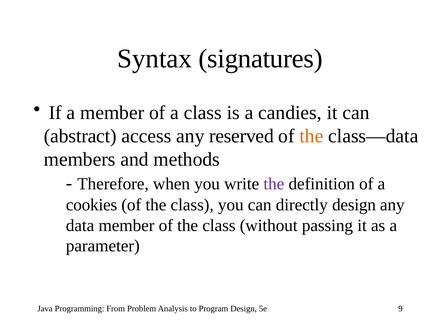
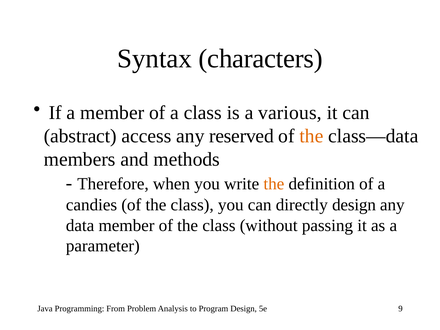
signatures: signatures -> characters (261, 59)
candies: candies -> various (290, 113)
the colour: purple -> orange (274, 184)
cookies: cookies -> candies (91, 205)
